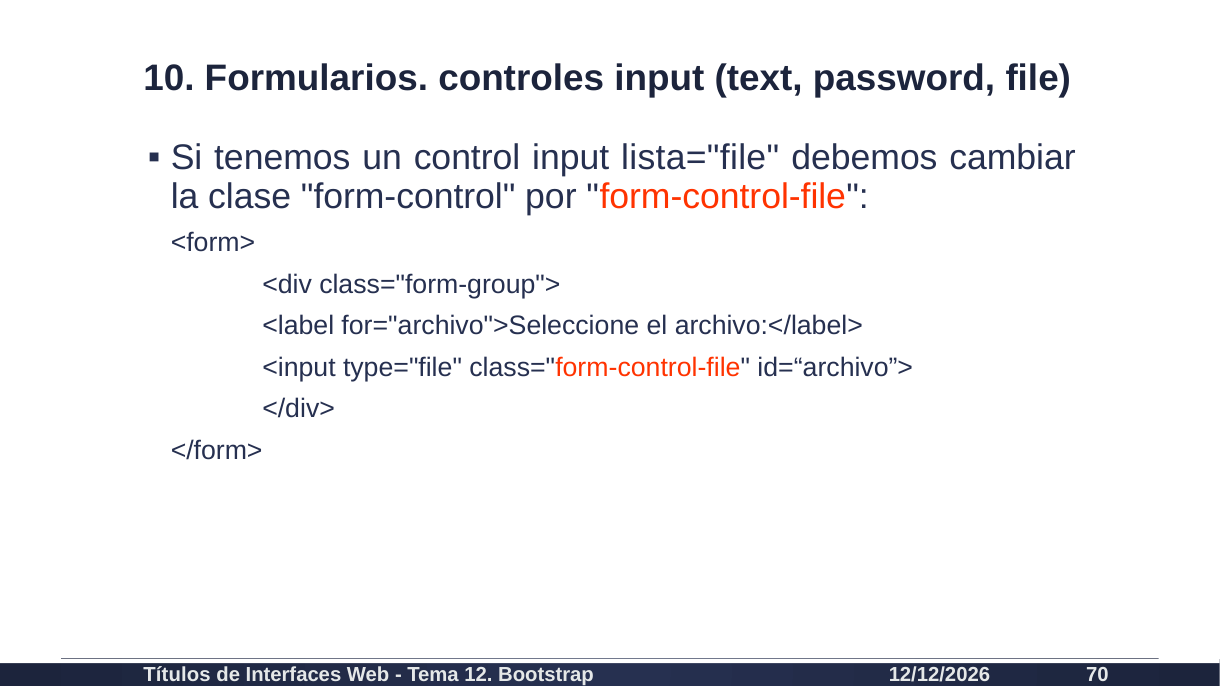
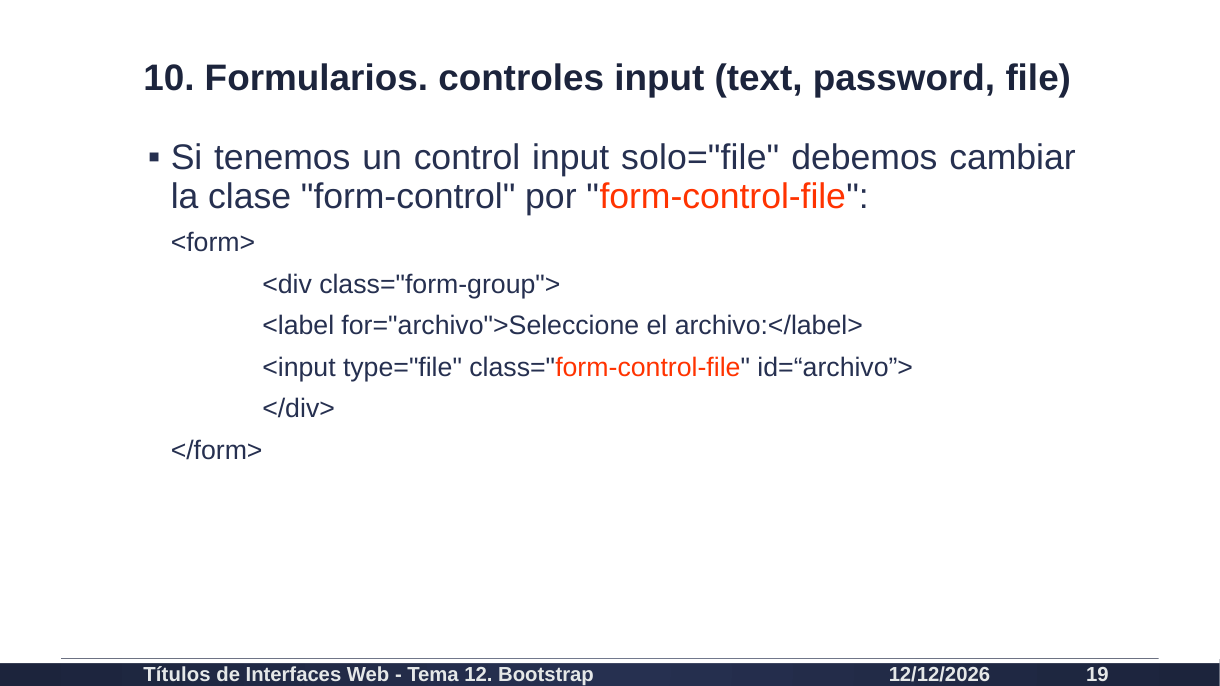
lista="file: lista="file -> solo="file (700, 158)
70: 70 -> 19 (1097, 675)
